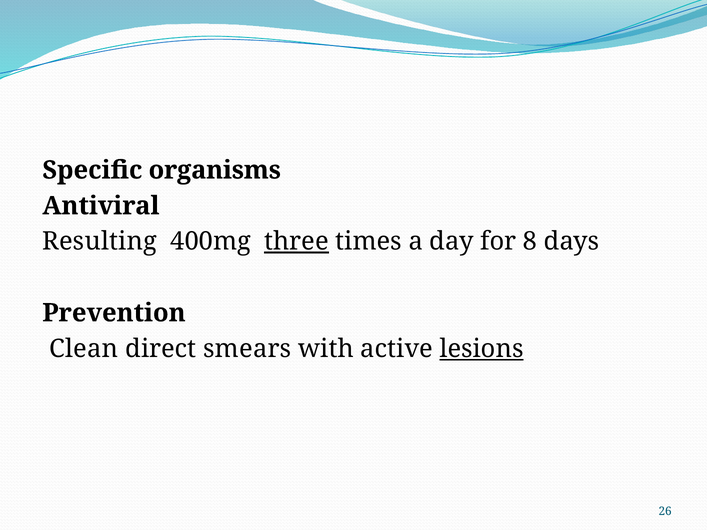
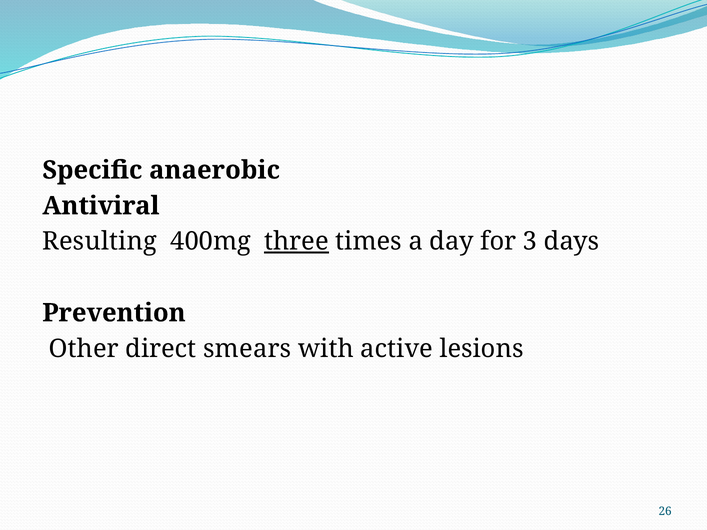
organisms: organisms -> anaerobic (215, 170)
8: 8 -> 3 (530, 242)
Clean: Clean -> Other (84, 349)
lesions underline: present -> none (482, 349)
